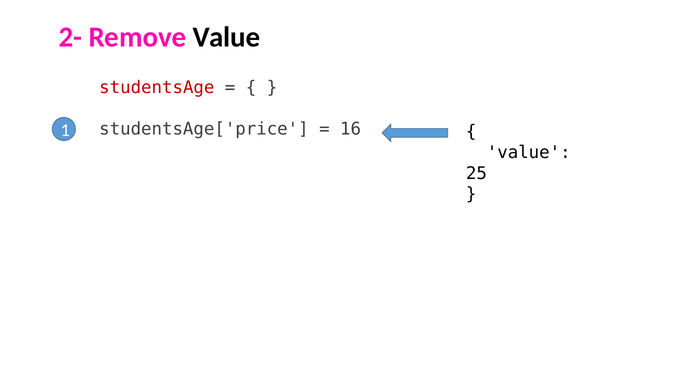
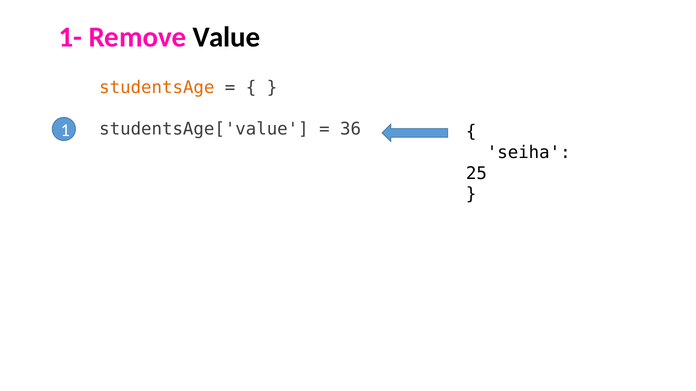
2-: 2- -> 1- (70, 37)
studentsAge colour: red -> orange (157, 88)
studentsAge['price: studentsAge['price -> studentsAge['value (204, 129)
16: 16 -> 36 (351, 129)
value: value -> seiha (529, 153)
